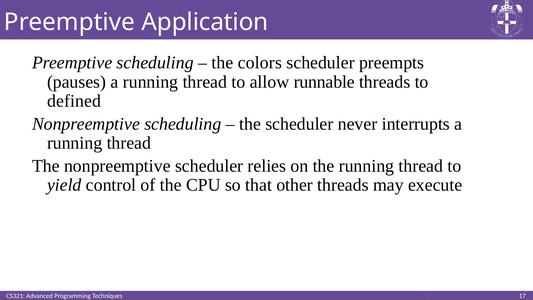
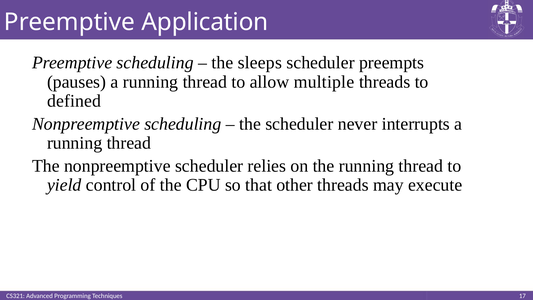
colors: colors -> sleeps (260, 63)
runnable: runnable -> multiple (324, 82)
